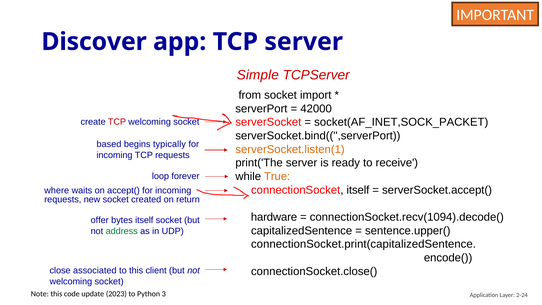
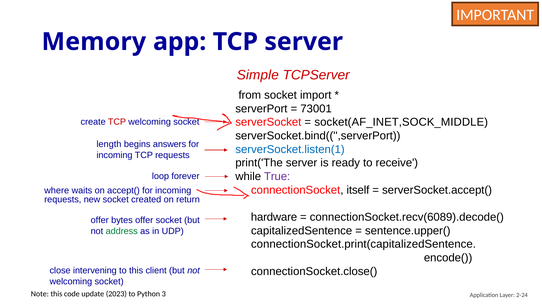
Discover: Discover -> Memory (94, 42)
42000: 42000 -> 73001 (316, 109)
socket(AF_INET,SOCK_PACKET: socket(AF_INET,SOCK_PACKET -> socket(AF_INET,SOCK_MIDDLE (401, 122)
based: based -> length (109, 144)
typically: typically -> answers (170, 144)
serverSocket.listen(1 colour: orange -> blue (290, 149)
True colour: orange -> purple (277, 176)
connectionSocket.recv(1094).decode(: connectionSocket.recv(1094).decode( -> connectionSocket.recv(6089).decode( (407, 217)
bytes itself: itself -> offer (144, 220)
associated: associated -> intervening (95, 270)
